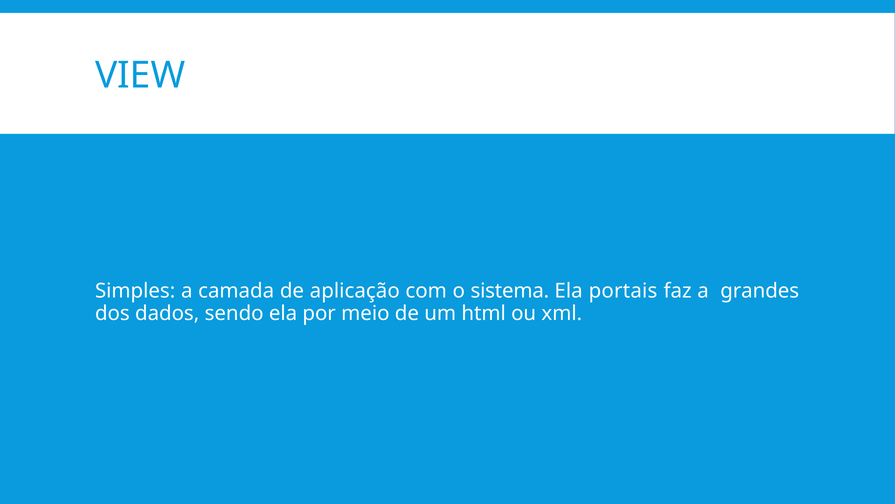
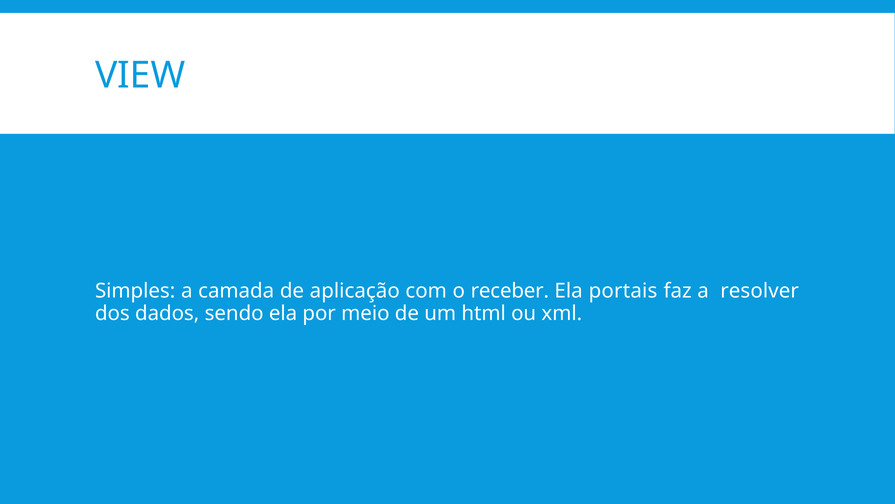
sistema: sistema -> receber (510, 291)
grandes: grandes -> resolver (760, 291)
